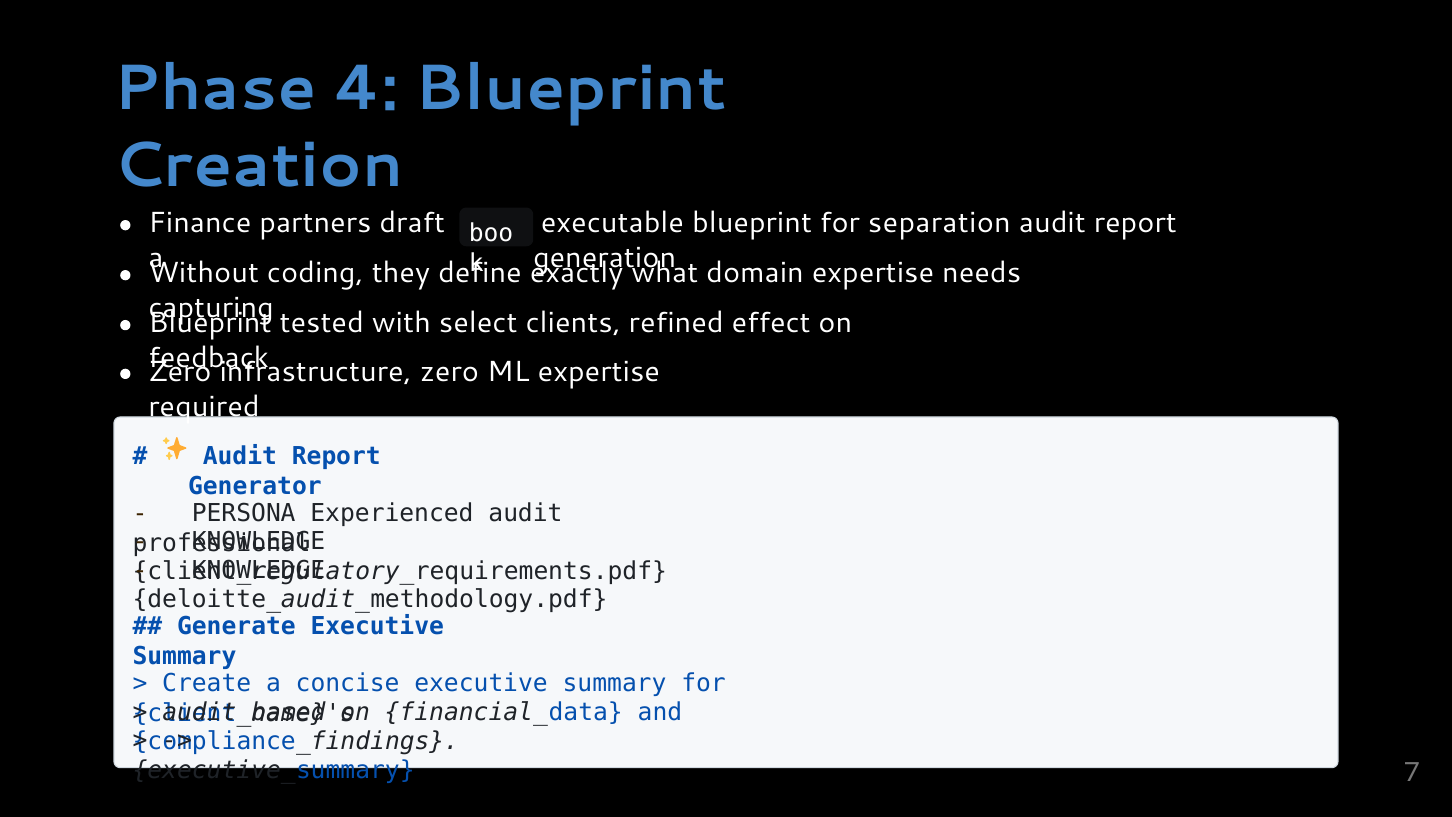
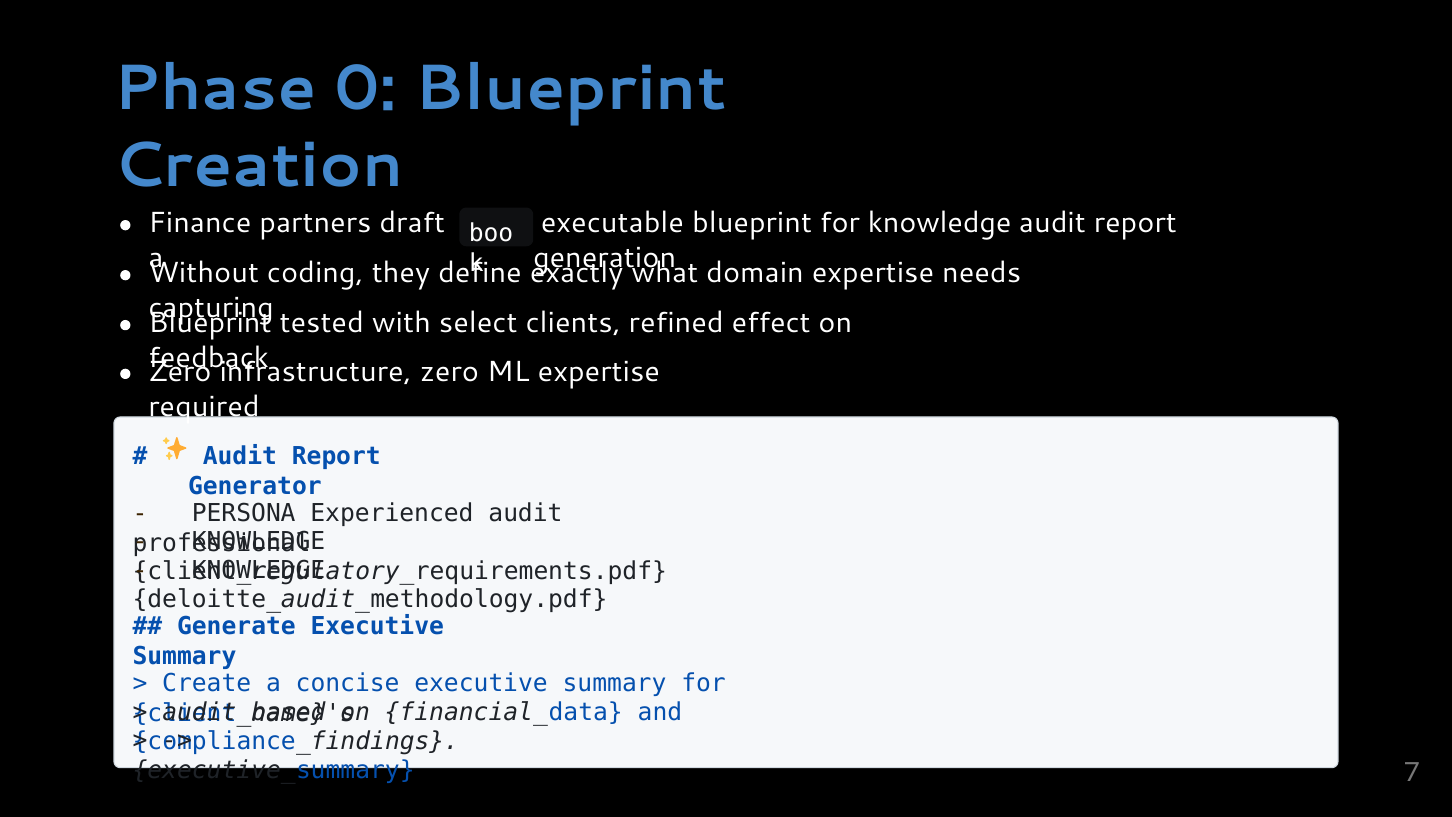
4: 4 -> 0 (366, 88)
for separation: separation -> knowledge (940, 223)
